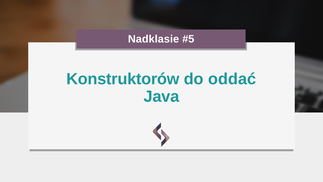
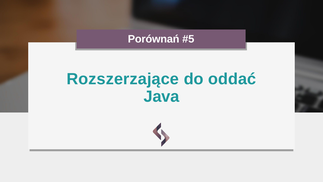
Nadklasie: Nadklasie -> Porównań (154, 39)
Konstruktorów: Konstruktorów -> Rozszerzające (123, 79)
